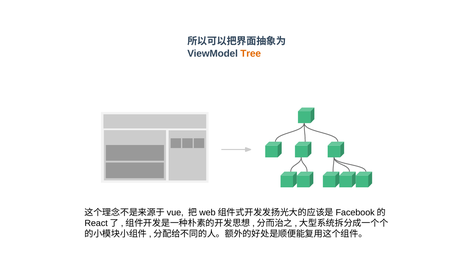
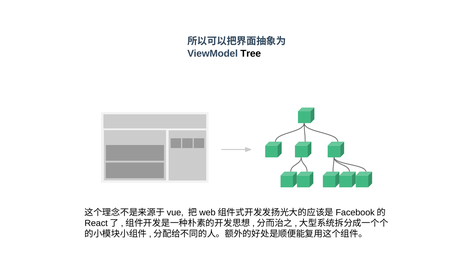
Tree colour: orange -> black (251, 54)
